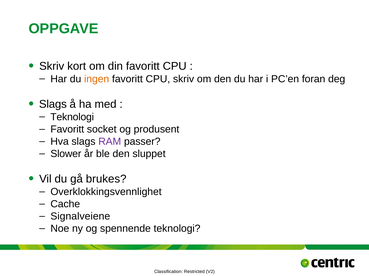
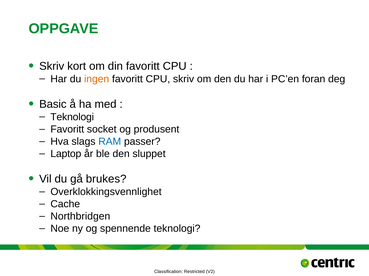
Slags: Slags -> Basic (53, 104)
RAM colour: purple -> blue (110, 142)
Slower: Slower -> Laptop (66, 154)
Signalveiene: Signalveiene -> Northbridgen (80, 217)
